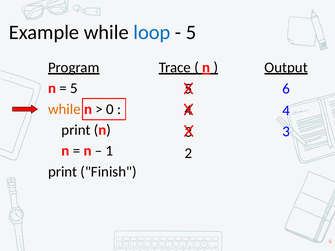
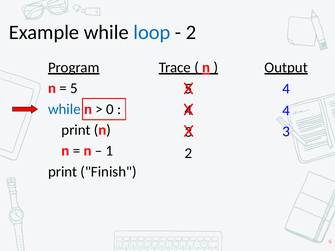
5: 5 -> 2 (191, 32)
6: 6 -> 4 (286, 89)
while colour: orange -> blue (64, 109)
